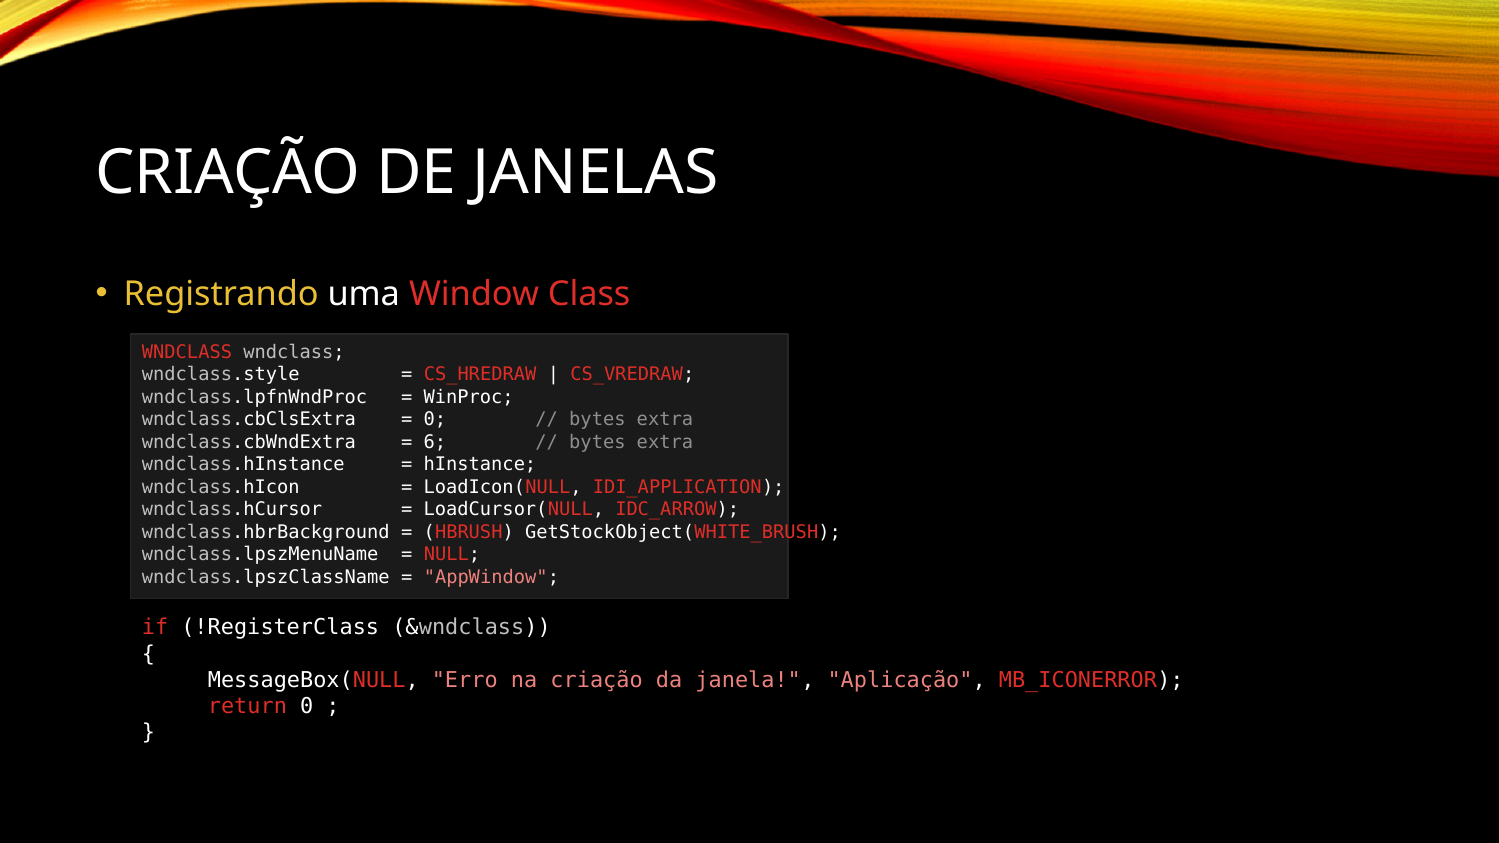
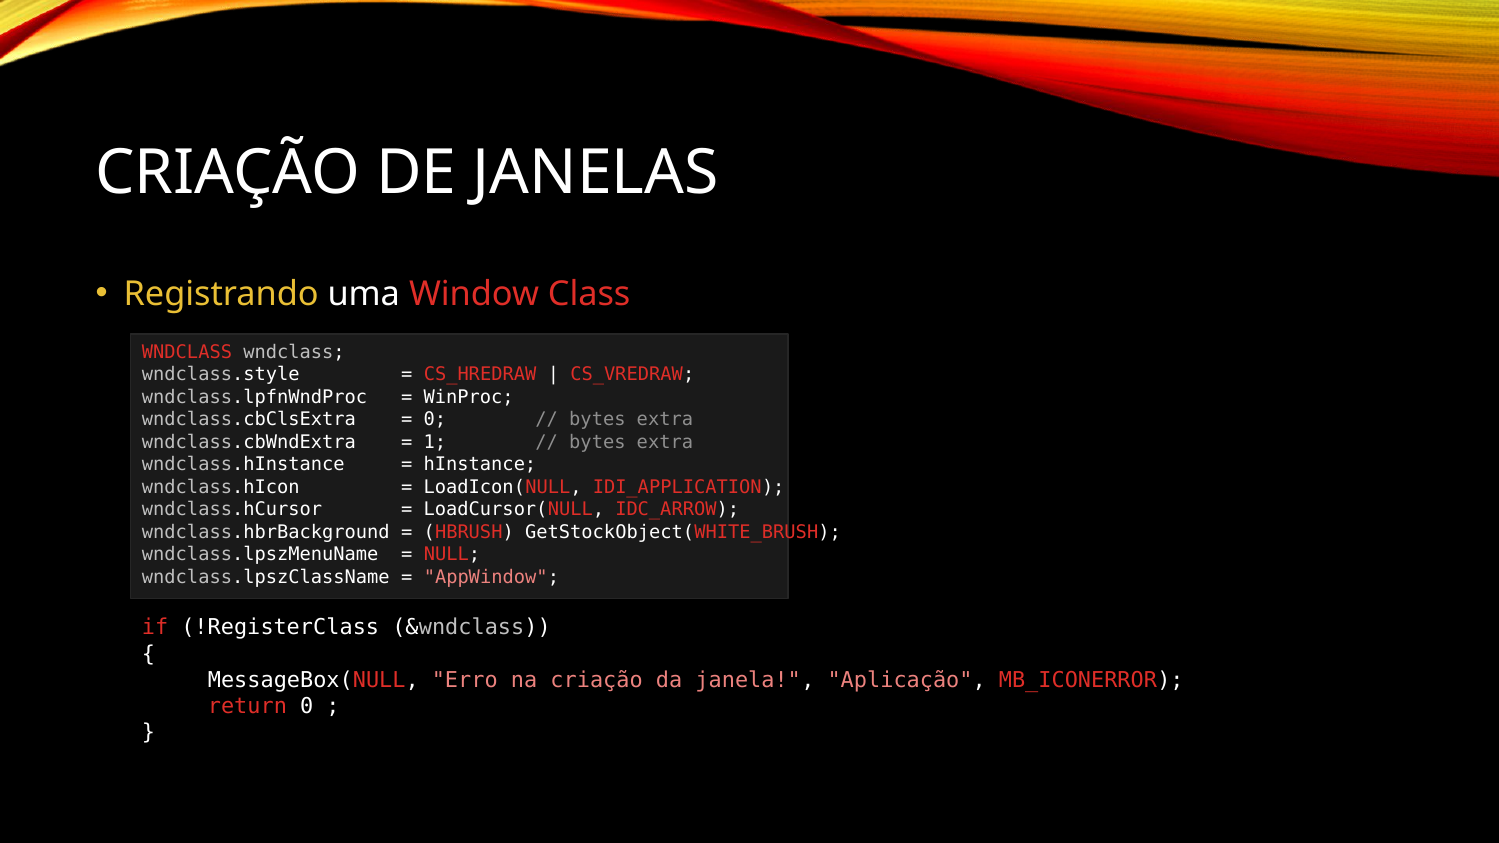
6: 6 -> 1 (435, 442)
